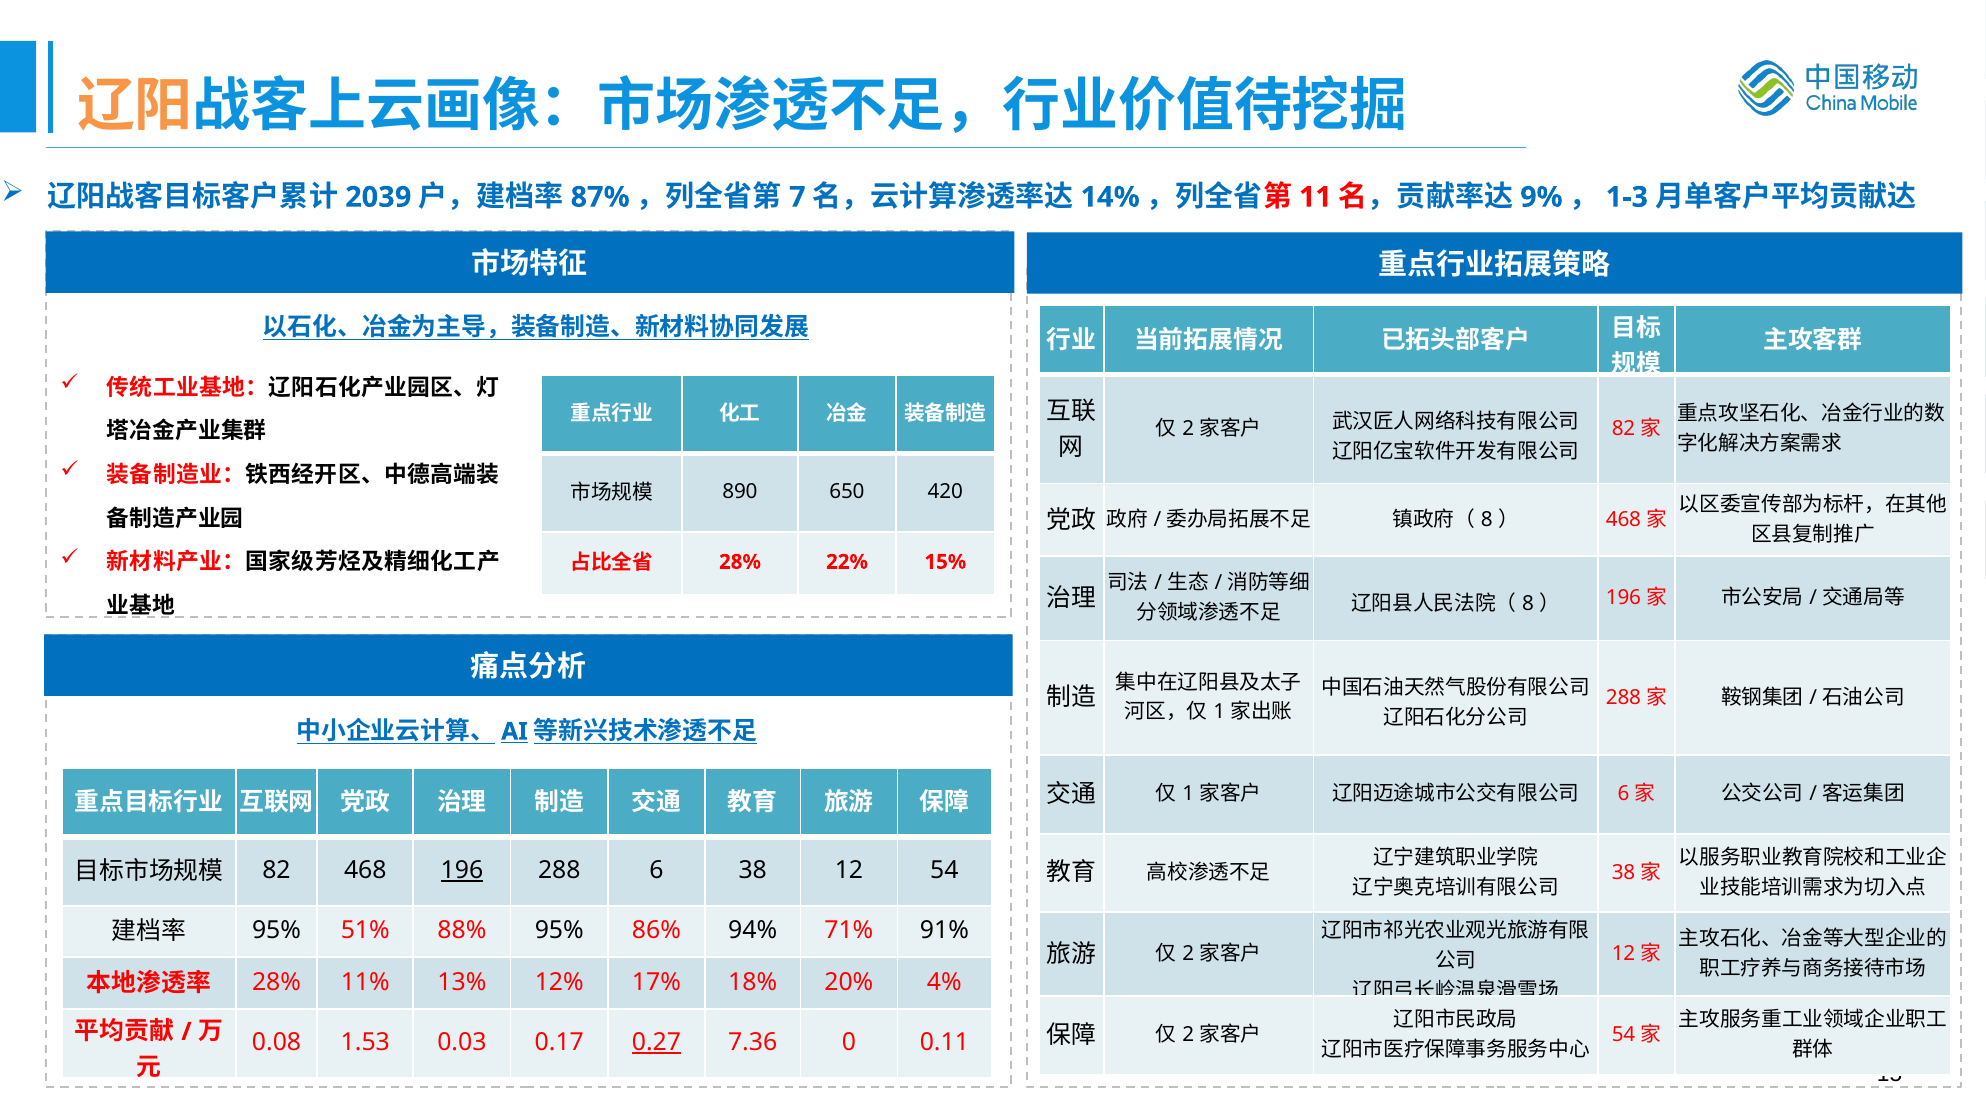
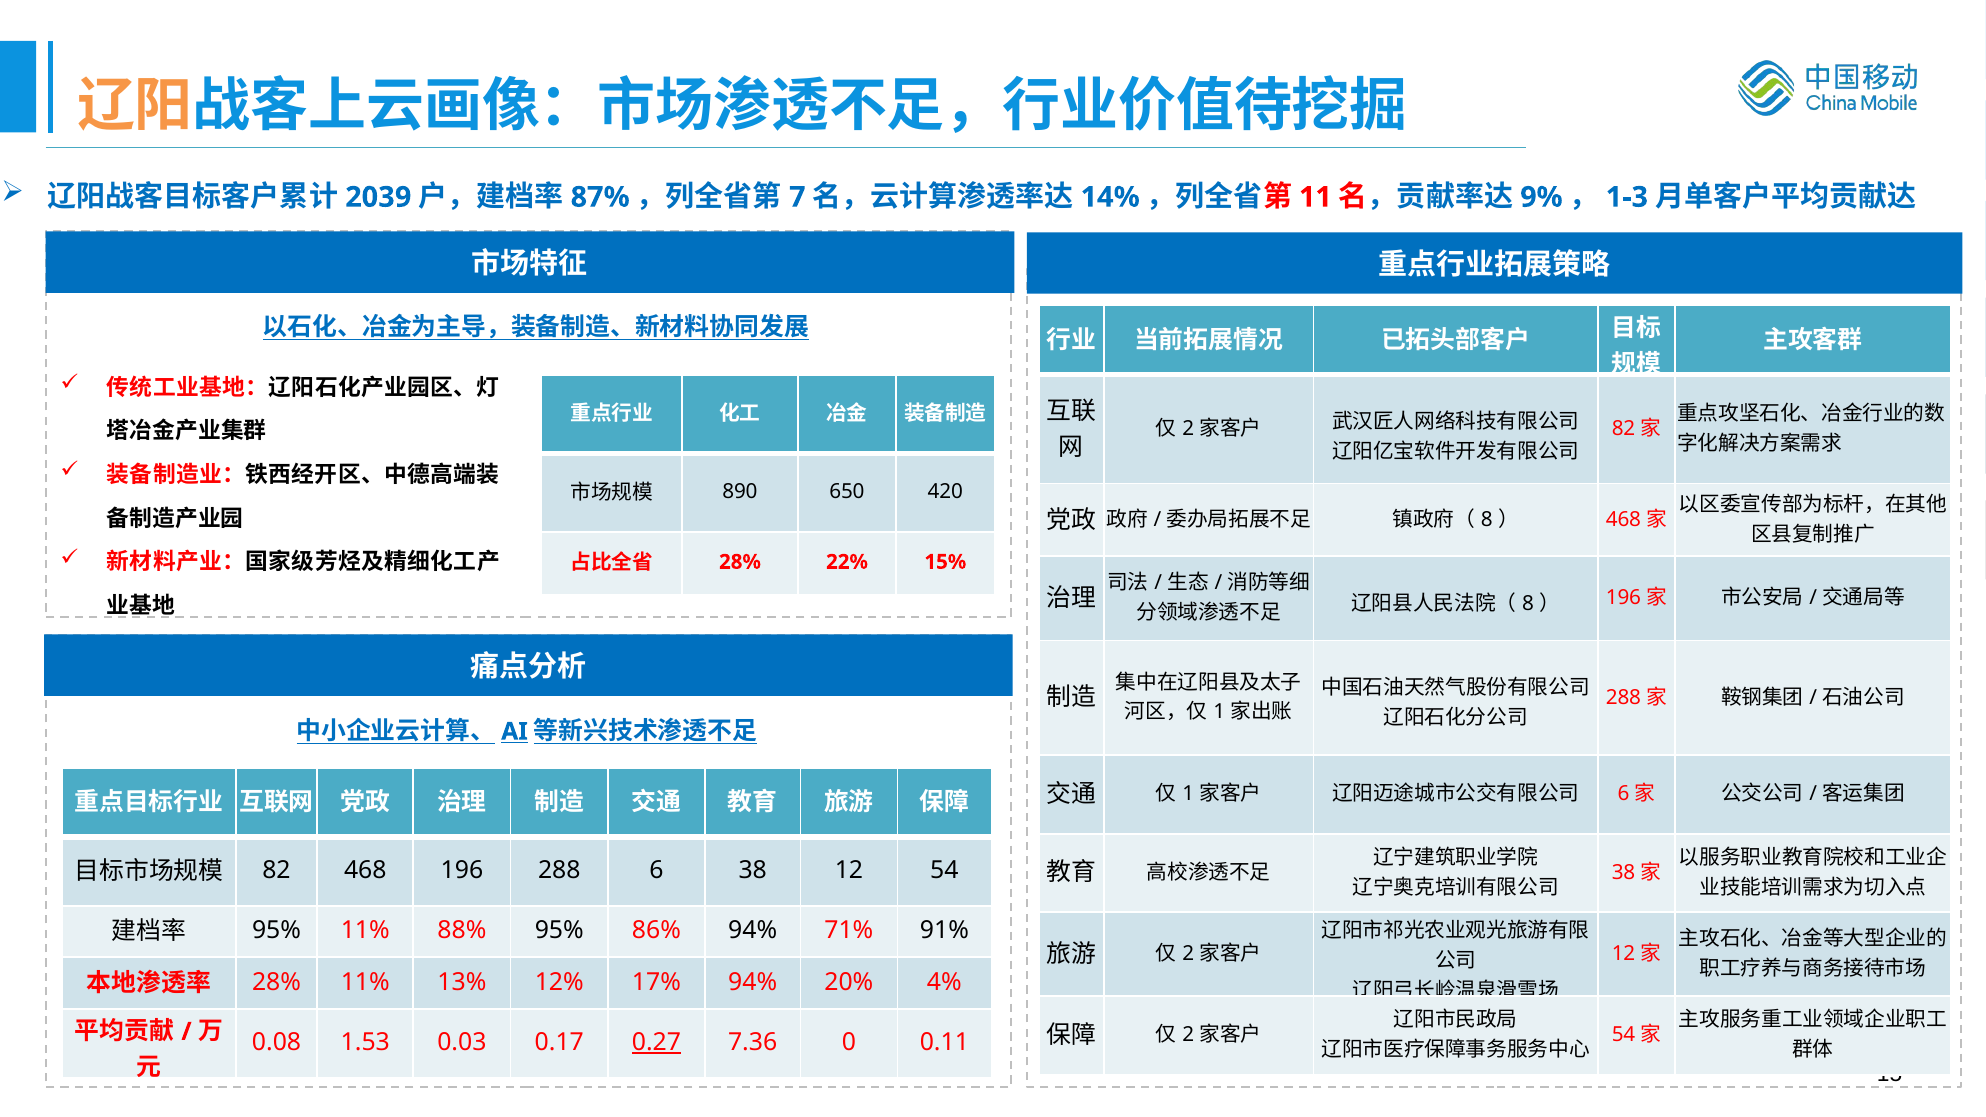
196 underline: present -> none (462, 870)
95% 51%: 51% -> 11% (365, 930)
17% 18%: 18% -> 94% (753, 982)
